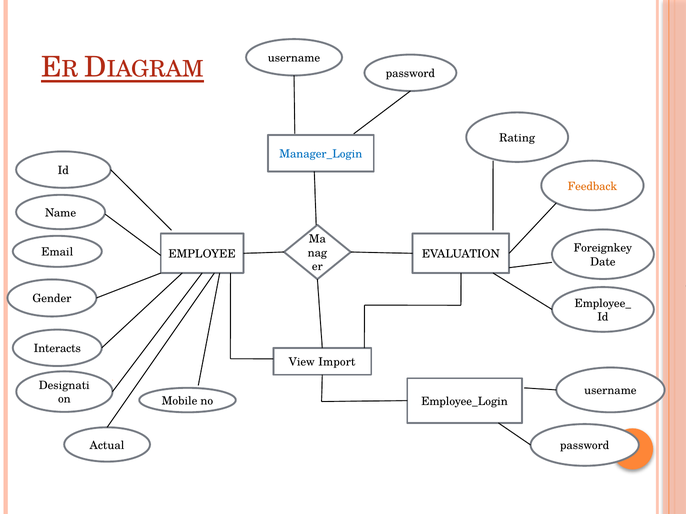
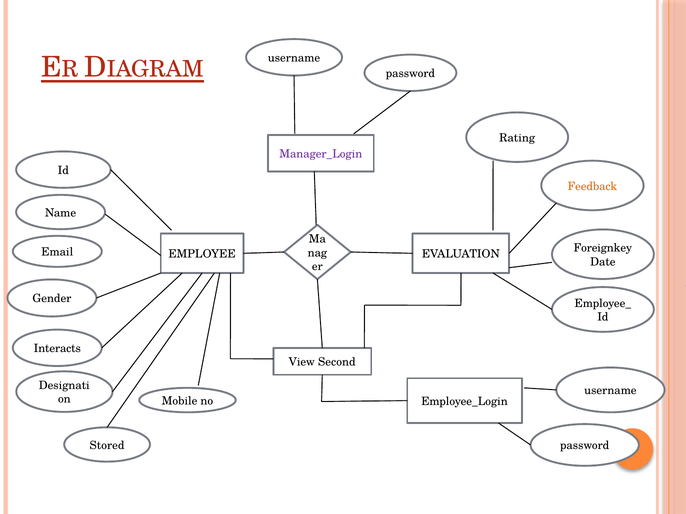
Manager_Login colour: blue -> purple (321, 154)
Import: Import -> Second (337, 363)
Actual: Actual -> Stored (107, 446)
